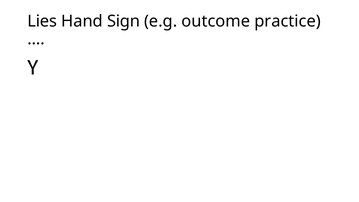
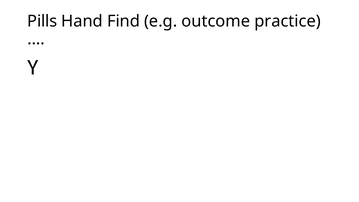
Lies: Lies -> Pills (42, 21)
Sign: Sign -> Find (124, 21)
